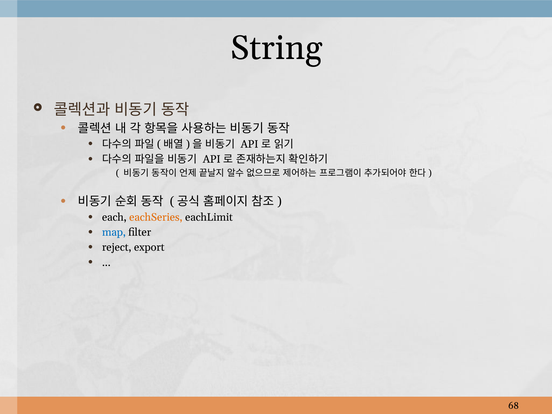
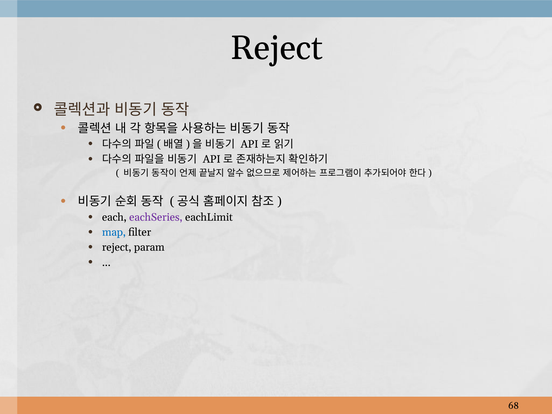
String: String -> Reject (277, 48)
eachSeries colour: orange -> purple (156, 217)
export: export -> param (149, 247)
